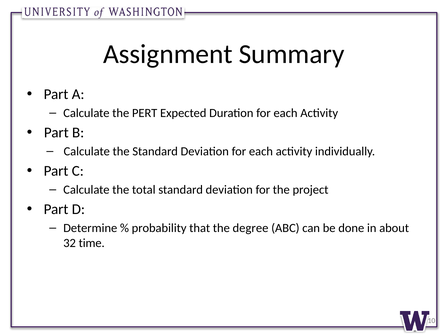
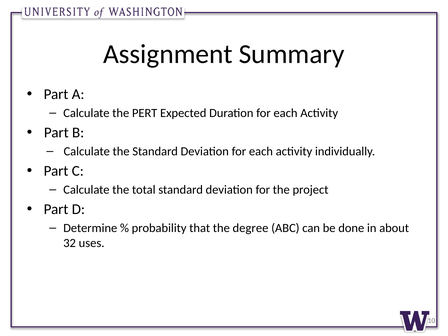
time: time -> uses (92, 243)
